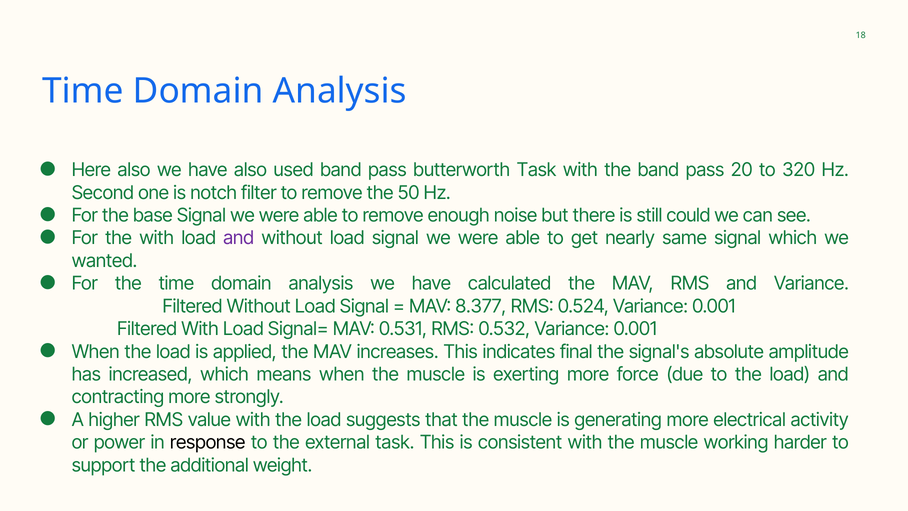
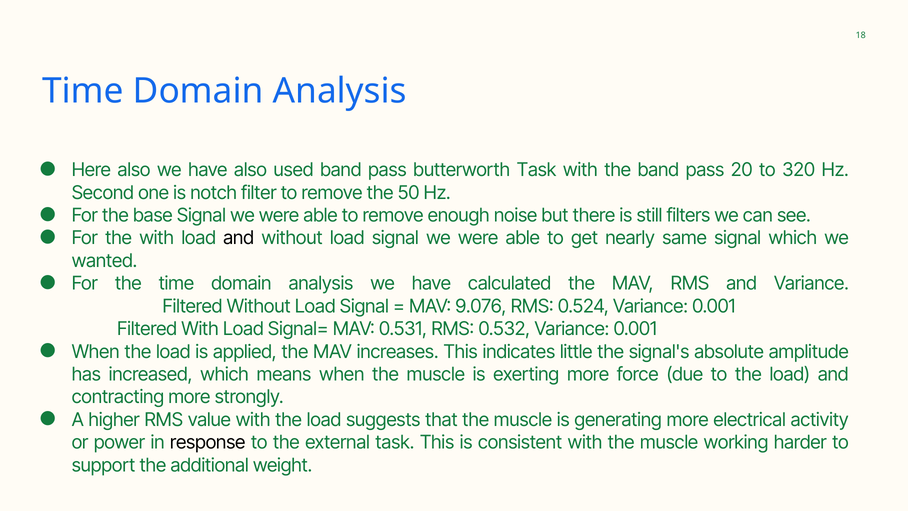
could: could -> filters (688, 215)
and colour: purple -> black (239, 238)
8.377: 8.377 -> 9.076 (481, 306)
final: final -> little (576, 352)
